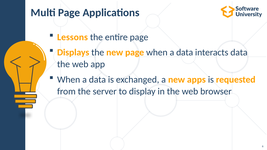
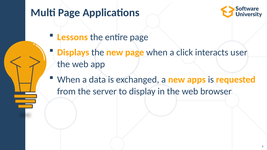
page when a data: data -> click (185, 52)
interacts data: data -> user (239, 52)
